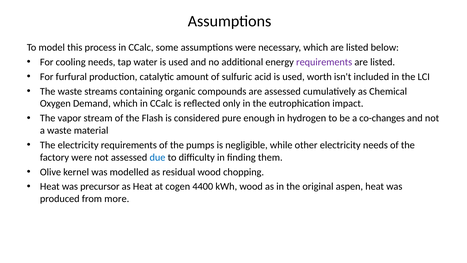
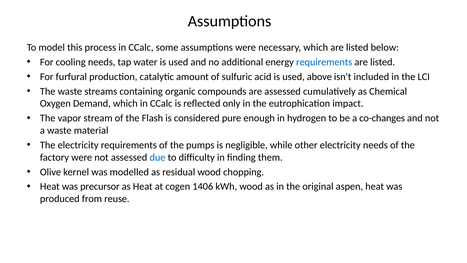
requirements colour: purple -> blue (324, 62)
worth: worth -> above (319, 77)
4400: 4400 -> 1406 (203, 186)
more: more -> reuse (117, 199)
